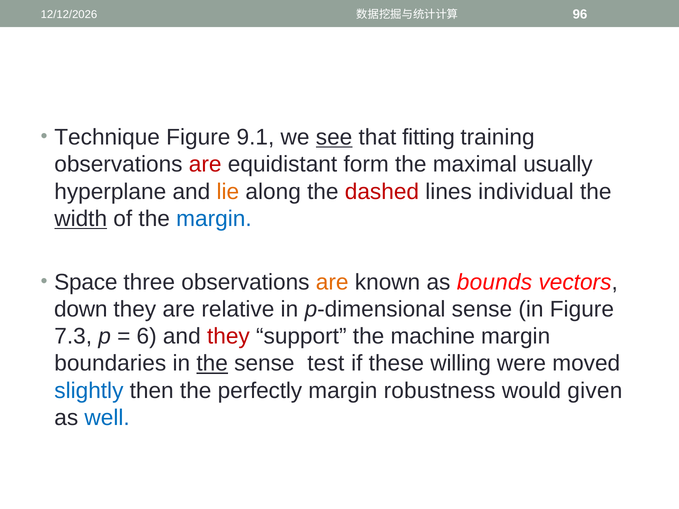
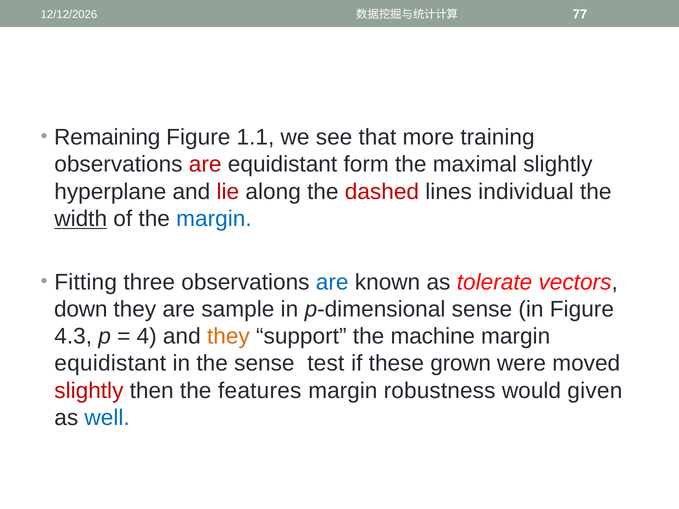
96: 96 -> 77 (580, 14)
Technique: Technique -> Remaining (107, 137)
9.1: 9.1 -> 1.1 (255, 137)
see underline: present -> none (334, 137)
fitting: fitting -> more (428, 137)
maximal usually: usually -> slightly (558, 165)
lie colour: orange -> red (228, 192)
Space: Space -> Fitting (86, 282)
are colour: orange -> blue (332, 282)
bounds: bounds -> tolerate (495, 282)
relative: relative -> sample (238, 309)
7.3: 7.3 -> 4.3 (73, 337)
6: 6 -> 4 (147, 337)
they colour: red -> orange (228, 337)
boundaries: boundaries -> equidistant (110, 364)
the underline: present -> none (212, 364)
willing: willing -> grown (461, 364)
slightly colour: blue -> red (89, 391)
perfectly: perfectly -> features (260, 391)
